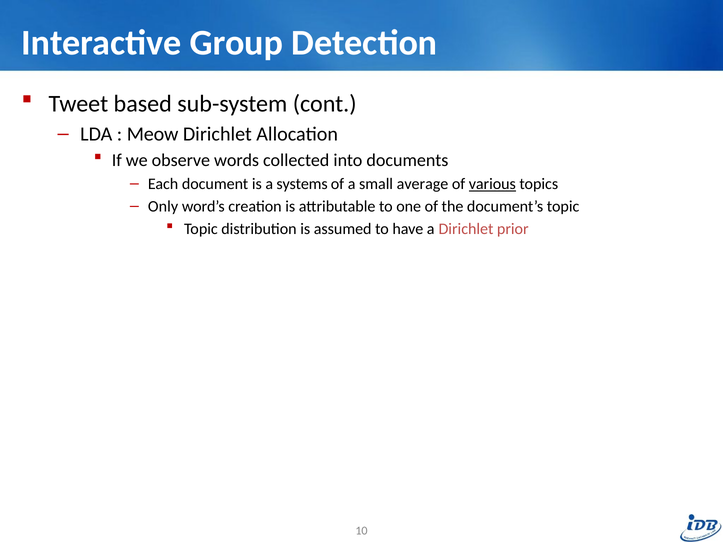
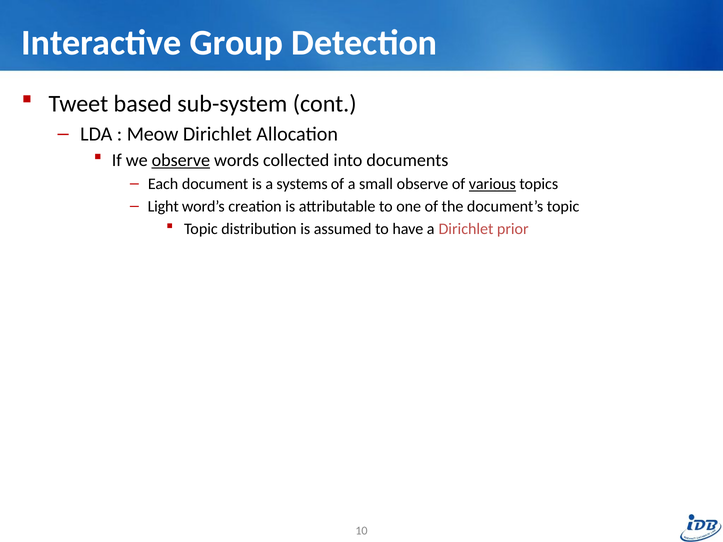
observe underline: none -> present (181, 160)
small average: average -> observe (423, 184)
Only: Only -> Light (163, 207)
